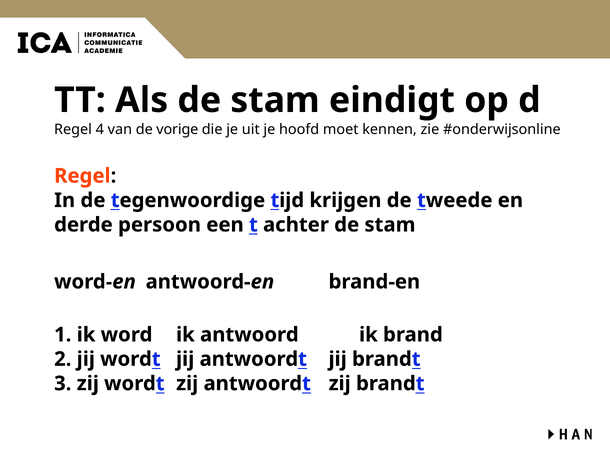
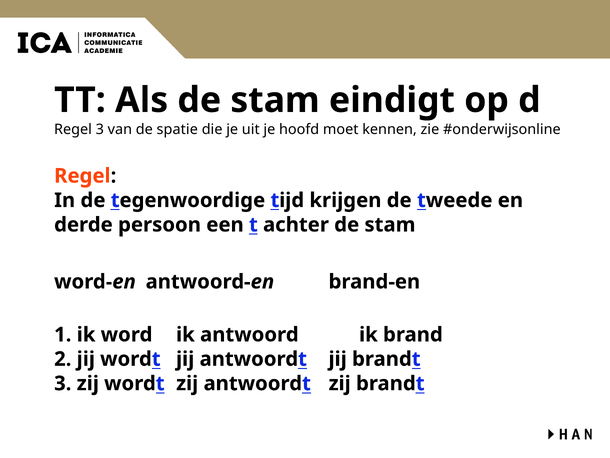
Regel 4: 4 -> 3 (100, 129)
vorige: vorige -> spatie (177, 129)
